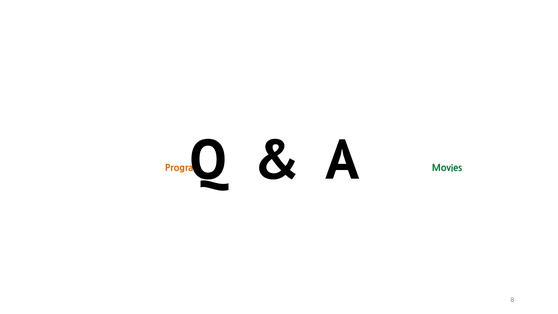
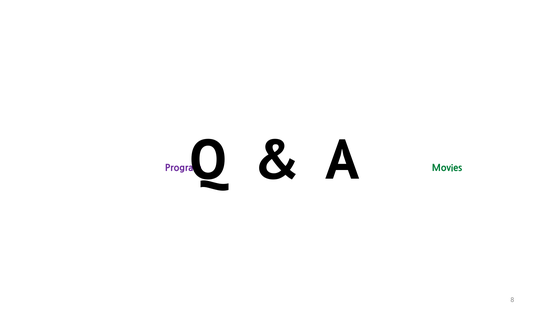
Program colour: orange -> purple (183, 168)
